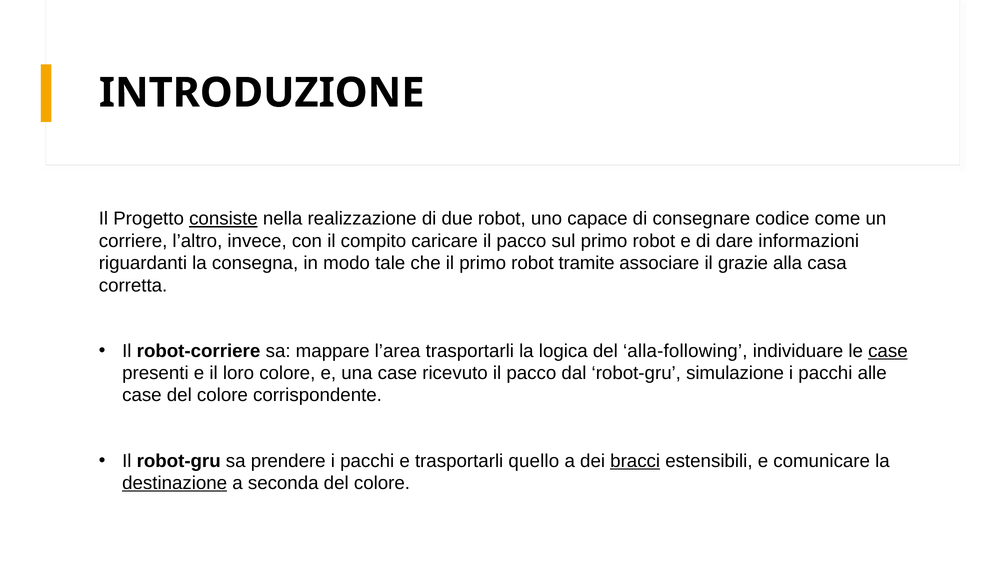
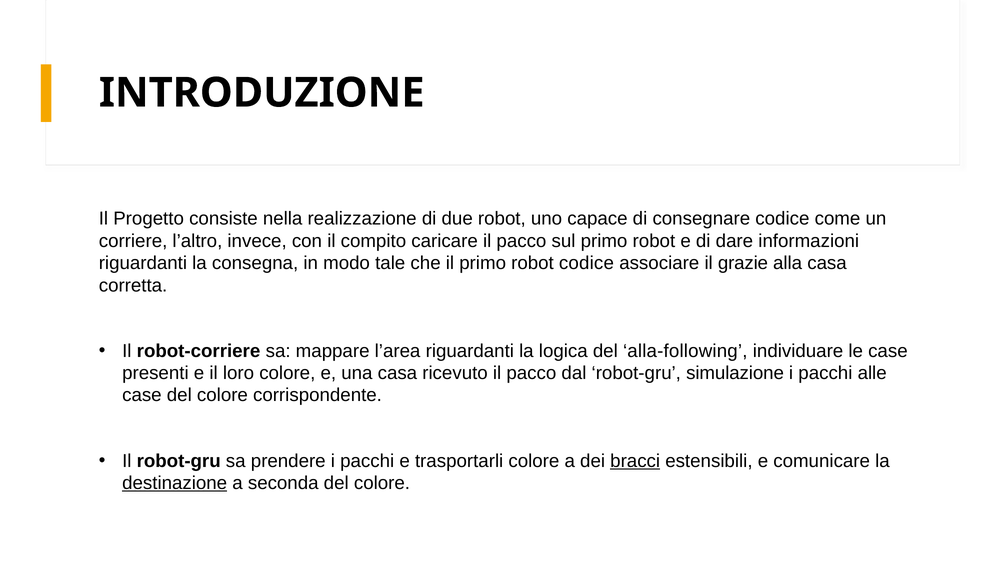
consiste underline: present -> none (223, 219)
robot tramite: tramite -> codice (586, 263)
l’area trasportarli: trasportarli -> riguardanti (470, 351)
case underline: present -> none (888, 351)
una case: case -> casa (397, 373)
trasportarli quello: quello -> colore (534, 461)
